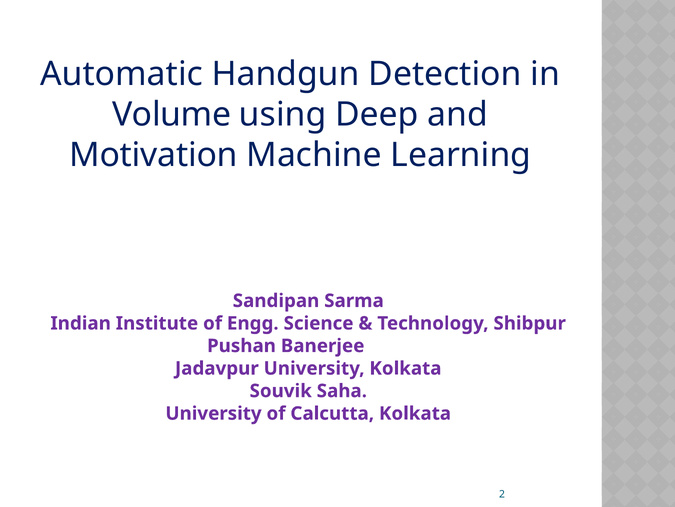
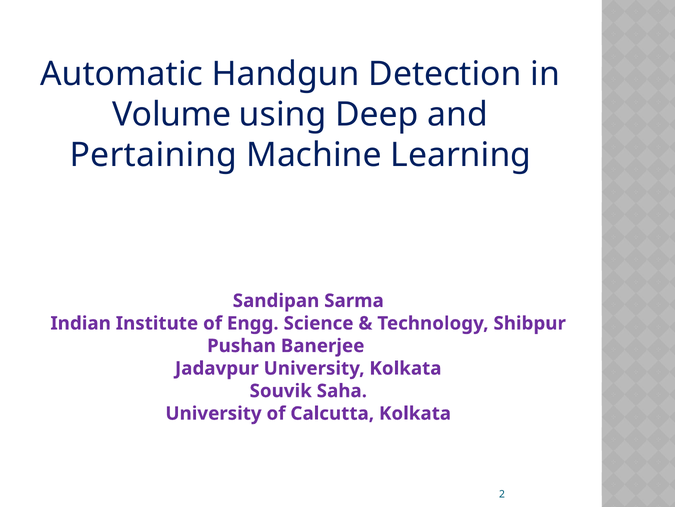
Motivation: Motivation -> Pertaining (153, 155)
